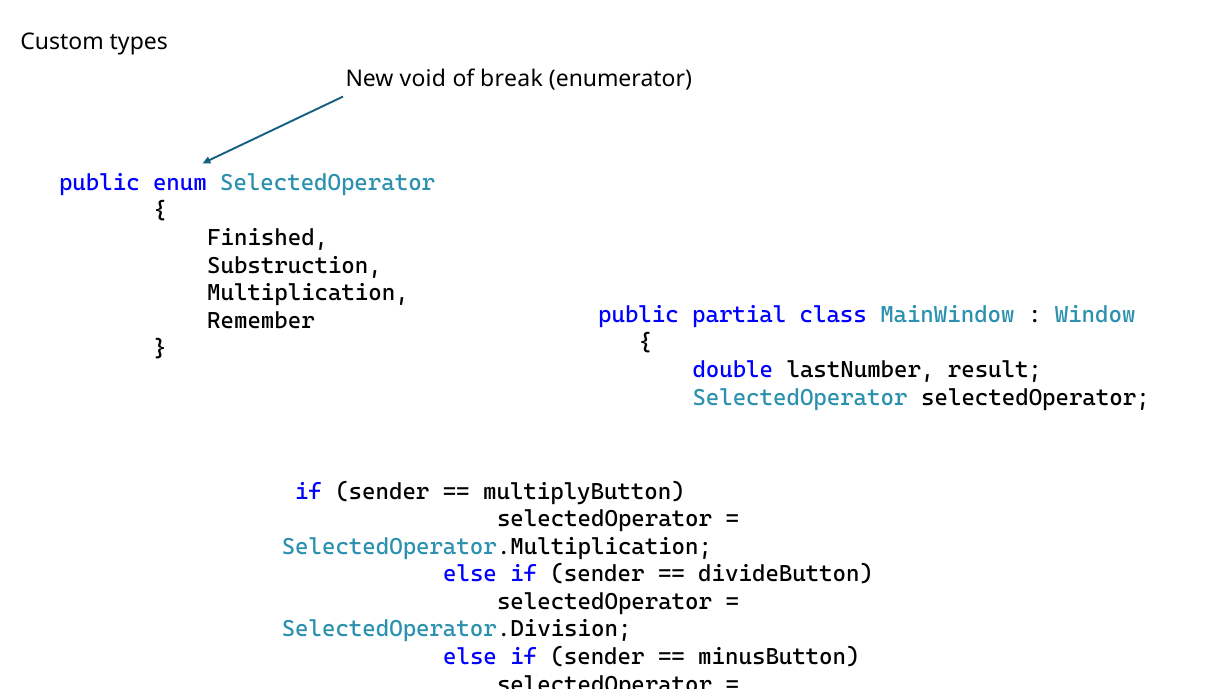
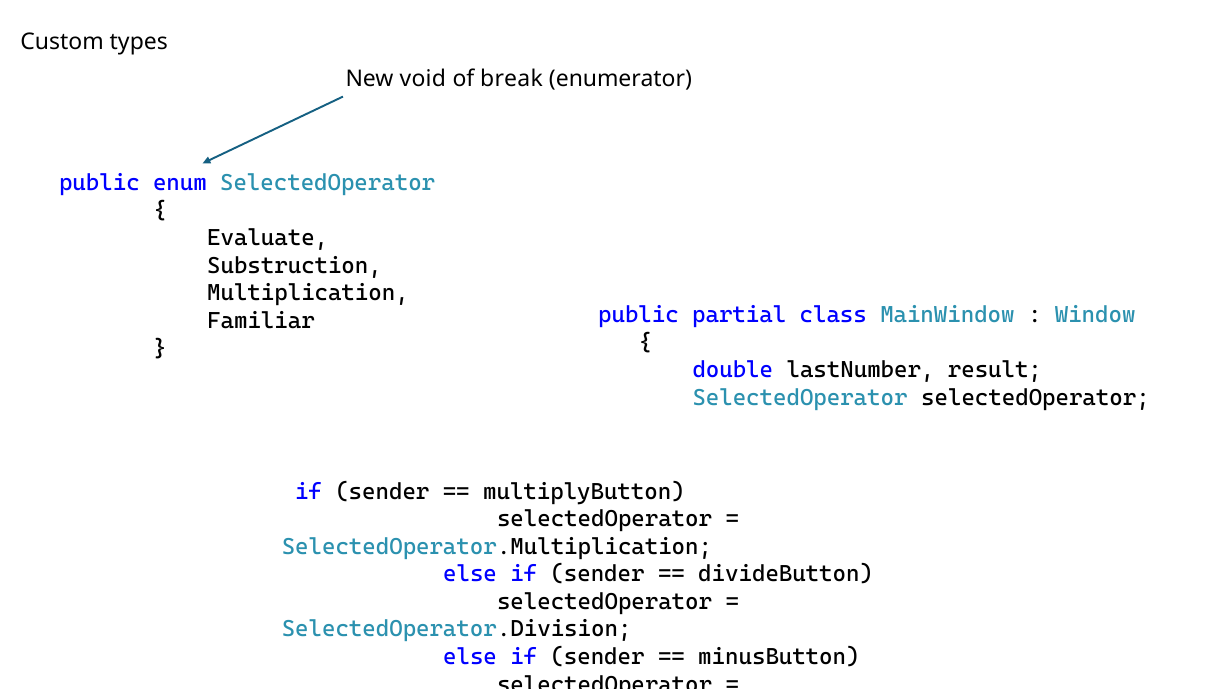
Finished: Finished -> Evaluate (268, 238)
Remember: Remember -> Familiar (261, 321)
